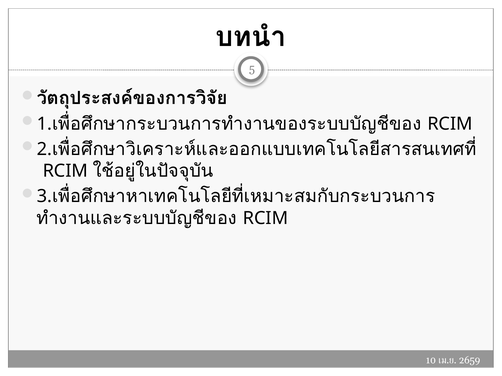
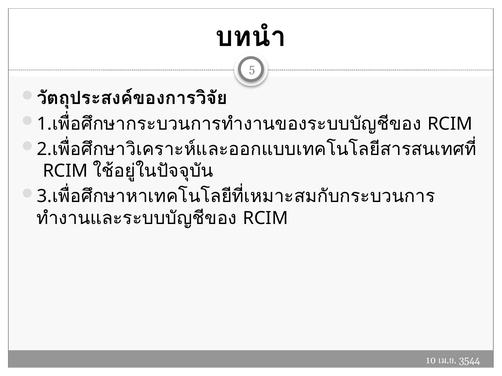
2659: 2659 -> 3544 (470, 361)
